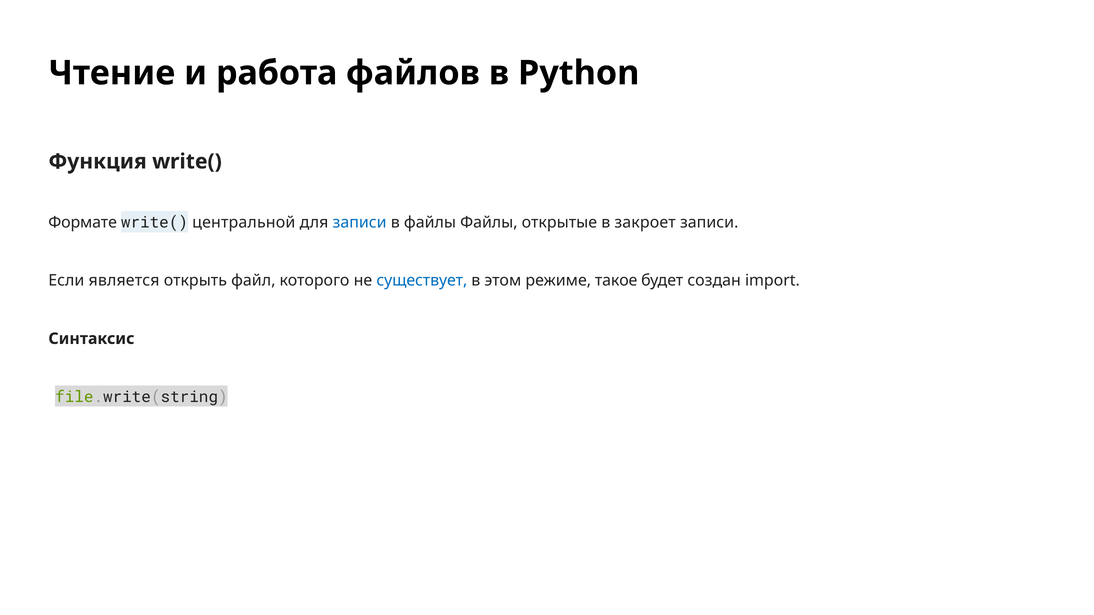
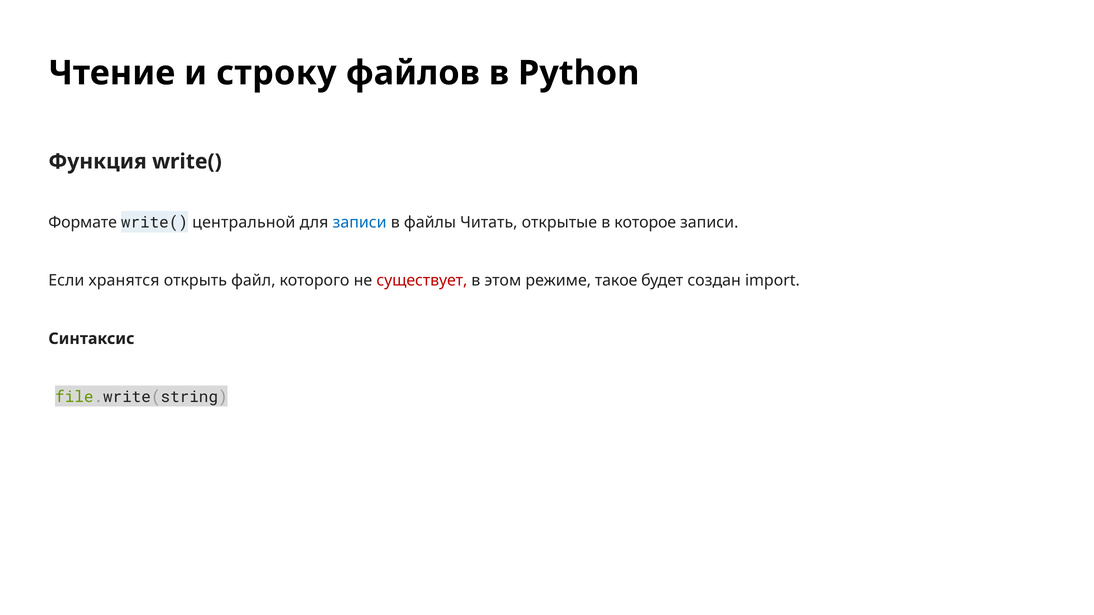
работа: работа -> строку (276, 73)
файлы Файлы: Файлы -> Читать (489, 223)
закроет: закроет -> которое (645, 223)
является: является -> хранятся (124, 281)
существует colour: blue -> red (422, 281)
